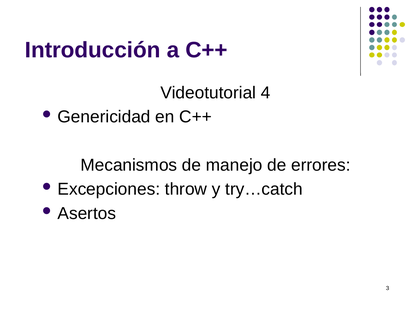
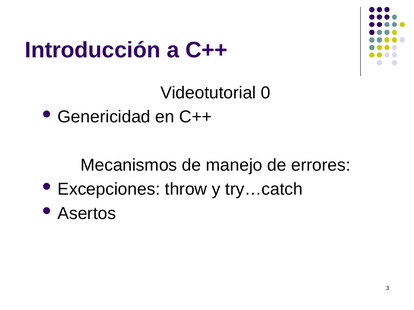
4: 4 -> 0 (266, 93)
